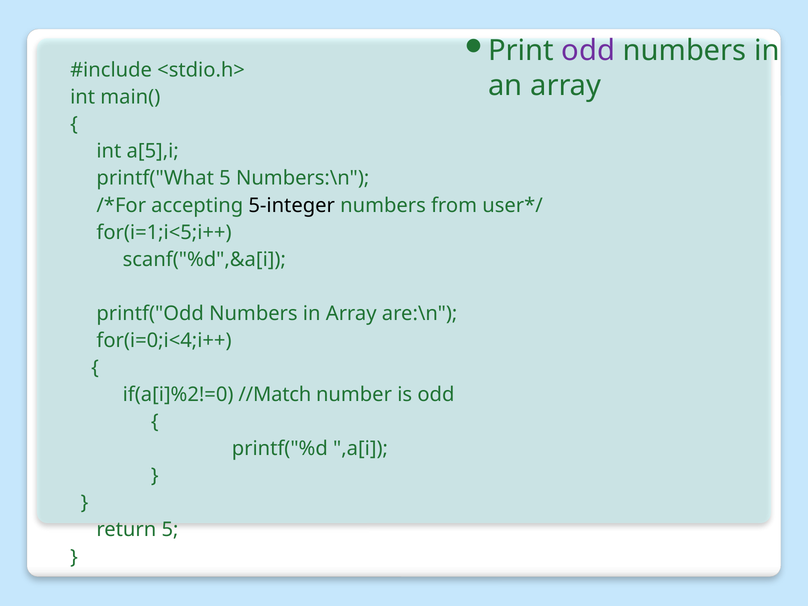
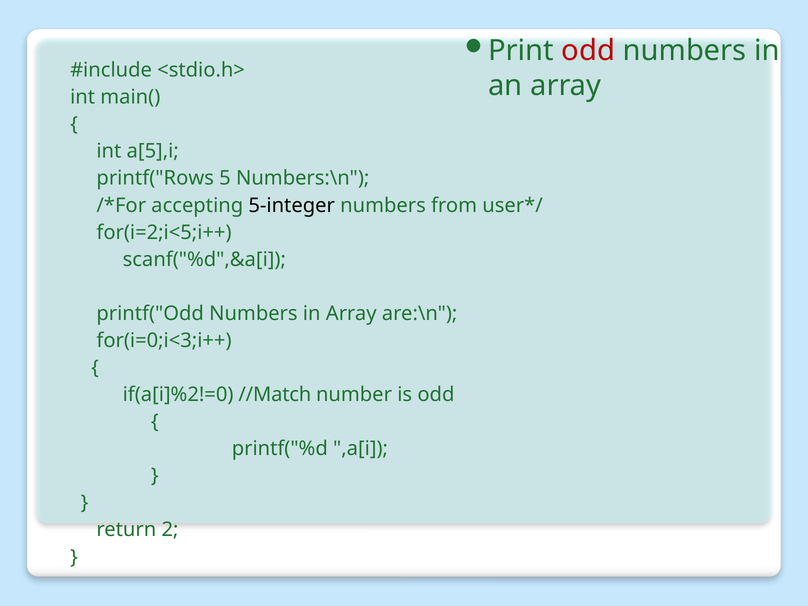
odd colour: purple -> red (588, 51)
printf("What: printf("What -> printf("Rows (155, 178)
for(i=1;i<5;i++: for(i=1;i<5;i++ -> for(i=2;i<5;i++ (164, 232)
for(i=0;i<4;i++: for(i=0;i<4;i++ -> for(i=0;i<3;i++ (164, 341)
return 5: 5 -> 2 (170, 530)
